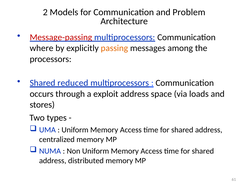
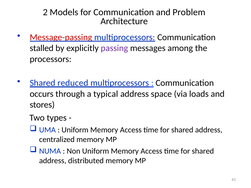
where: where -> stalled (42, 48)
passing colour: orange -> purple (114, 48)
exploit: exploit -> typical (106, 94)
